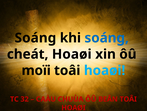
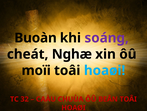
Soáng: Soáng -> Buoàn (36, 38)
soáng colour: blue -> purple (107, 38)
cheát Hoaøi: Hoaøi -> Nghæ (72, 54)
